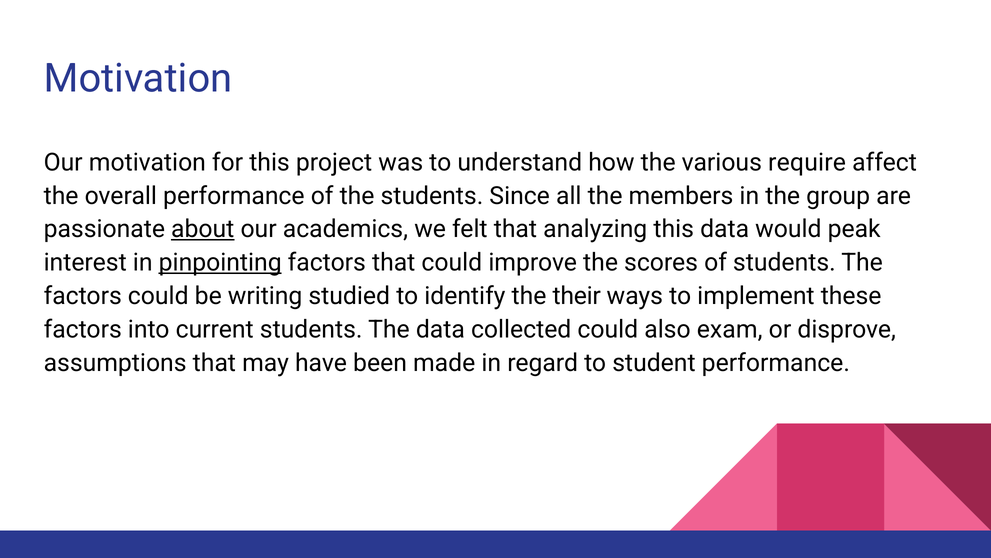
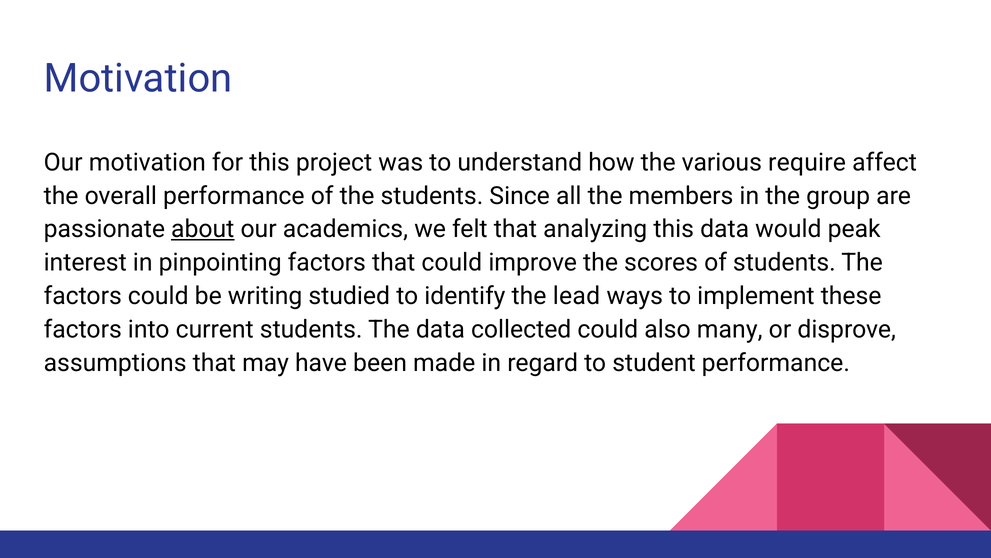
pinpointing underline: present -> none (220, 262)
their: their -> lead (576, 296)
exam: exam -> many (730, 329)
